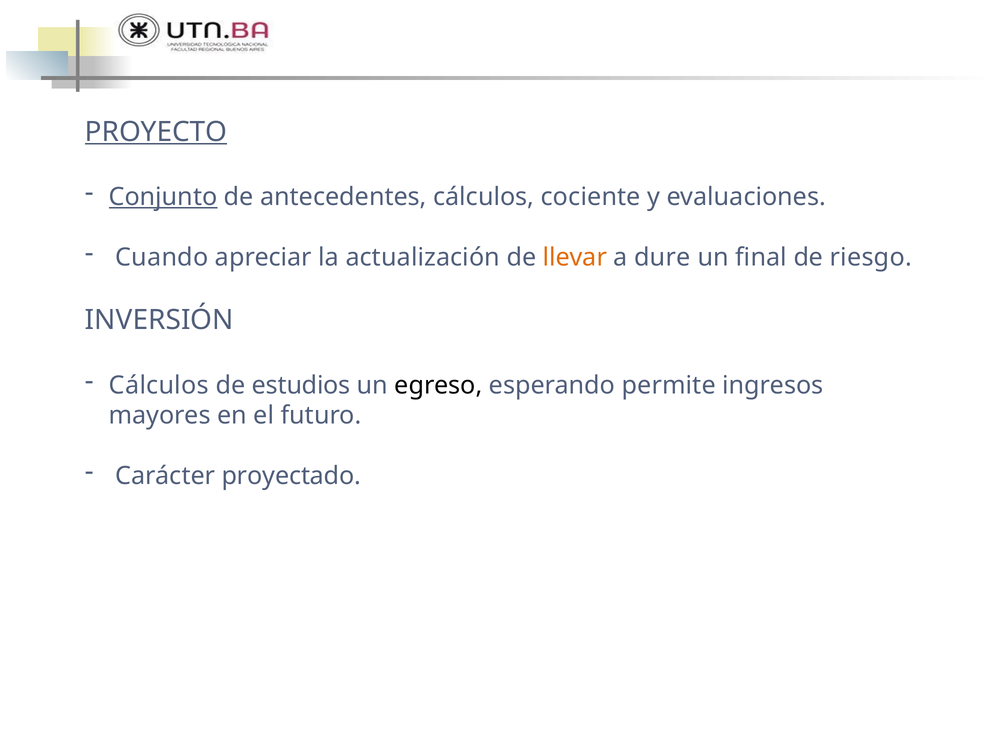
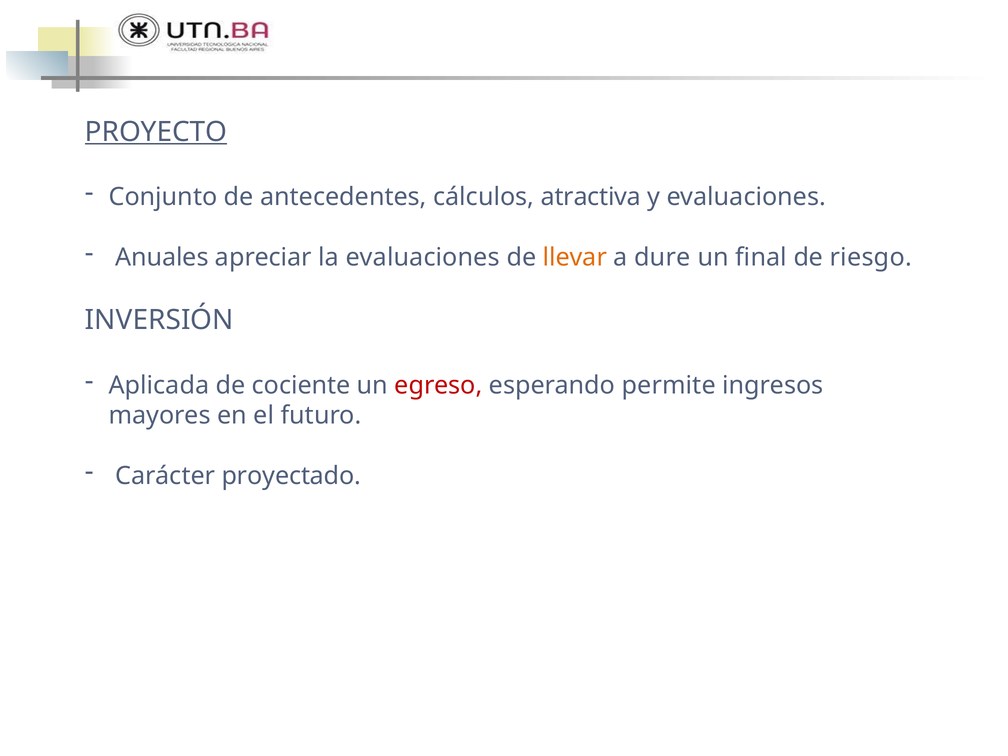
Conjunto underline: present -> none (163, 197)
cociente: cociente -> atractiva (591, 197)
Cuando: Cuando -> Anuales (162, 258)
la actualización: actualización -> evaluaciones (423, 258)
Cálculos: Cálculos -> Aplicada (159, 385)
estudios: estudios -> cociente (301, 385)
egreso colour: black -> red (438, 385)
